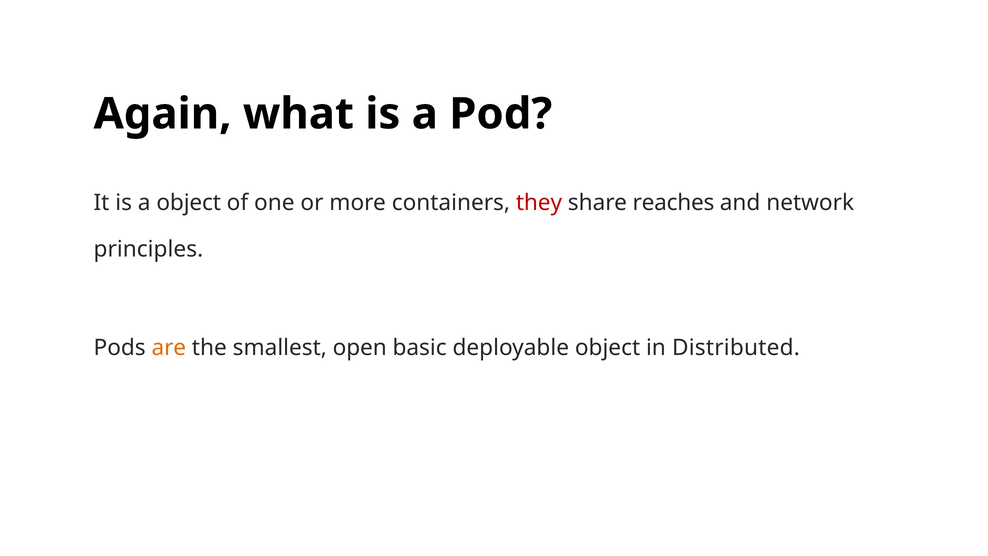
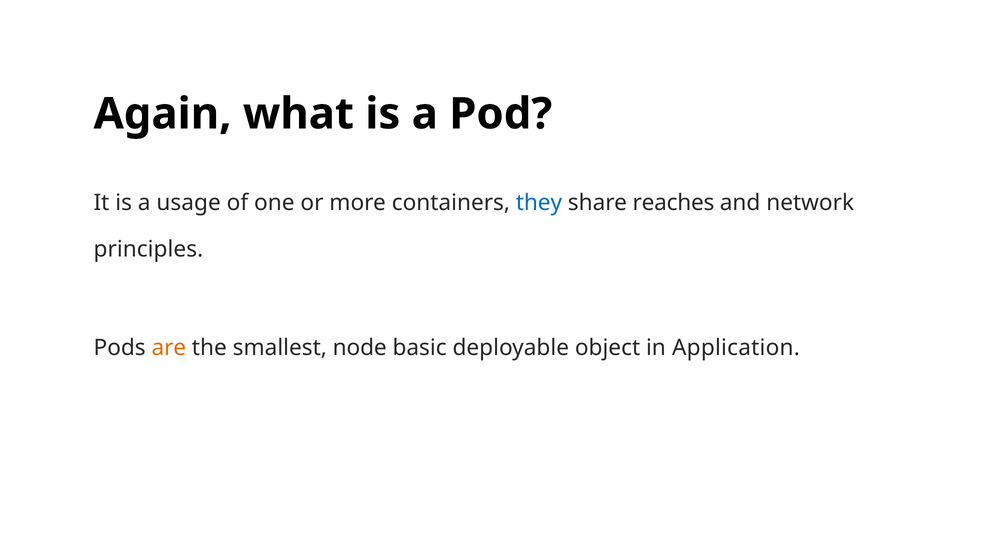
a object: object -> usage (189, 203)
they colour: red -> blue (539, 203)
open: open -> node (360, 348)
Distributed: Distributed -> Application (736, 348)
